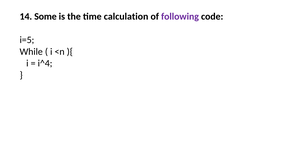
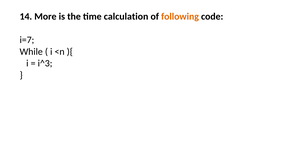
Some: Some -> More (45, 16)
following colour: purple -> orange (180, 16)
i=5: i=5 -> i=7 (27, 40)
i^4: i^4 -> i^3 (45, 63)
